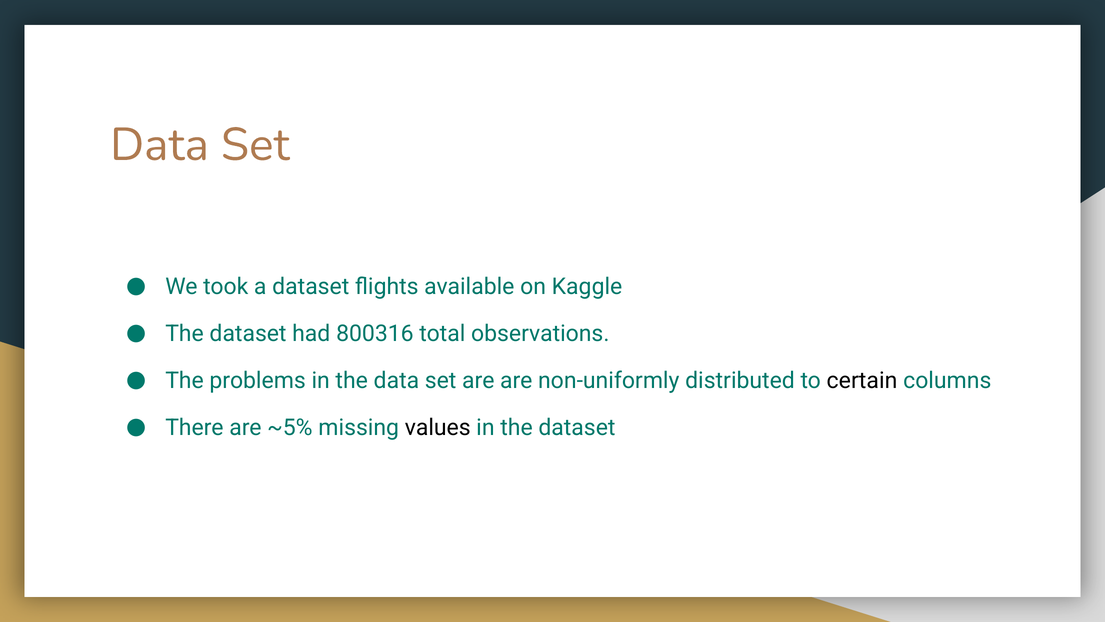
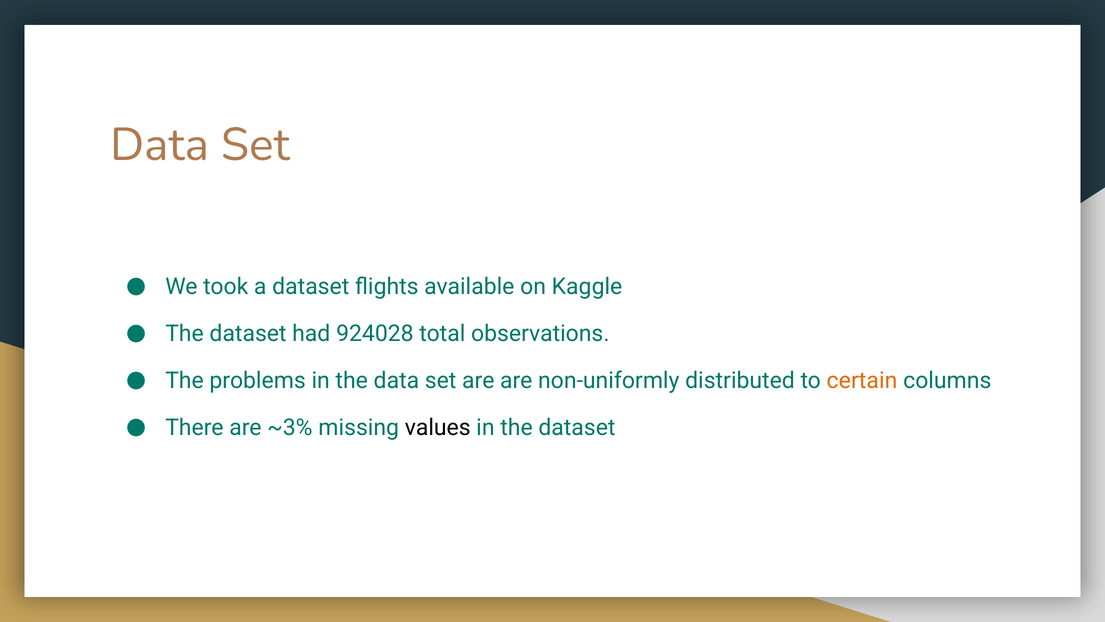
800316: 800316 -> 924028 (375, 333)
certain colour: black -> orange (862, 380)
~5%: ~5% -> ~3% (290, 427)
